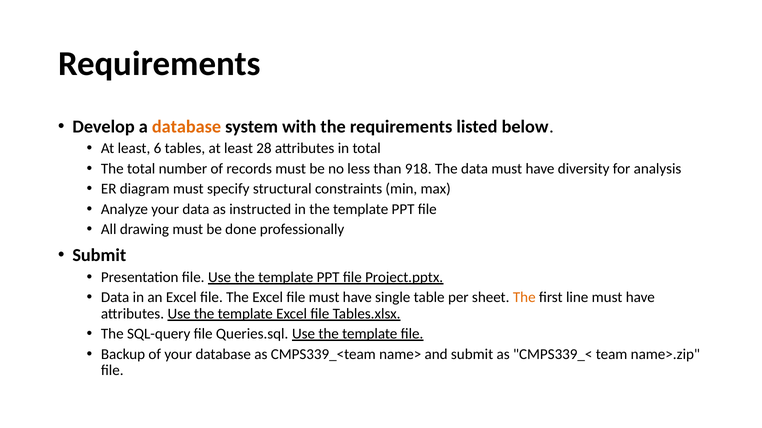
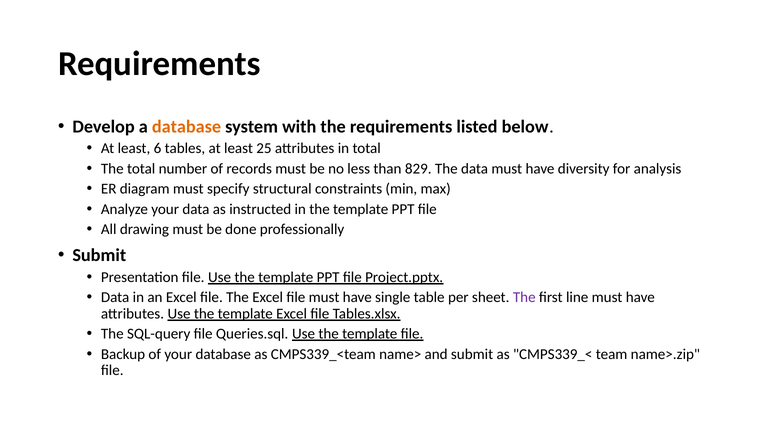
28: 28 -> 25 (264, 149)
918: 918 -> 829 (418, 169)
The colour: orange -> purple (524, 298)
